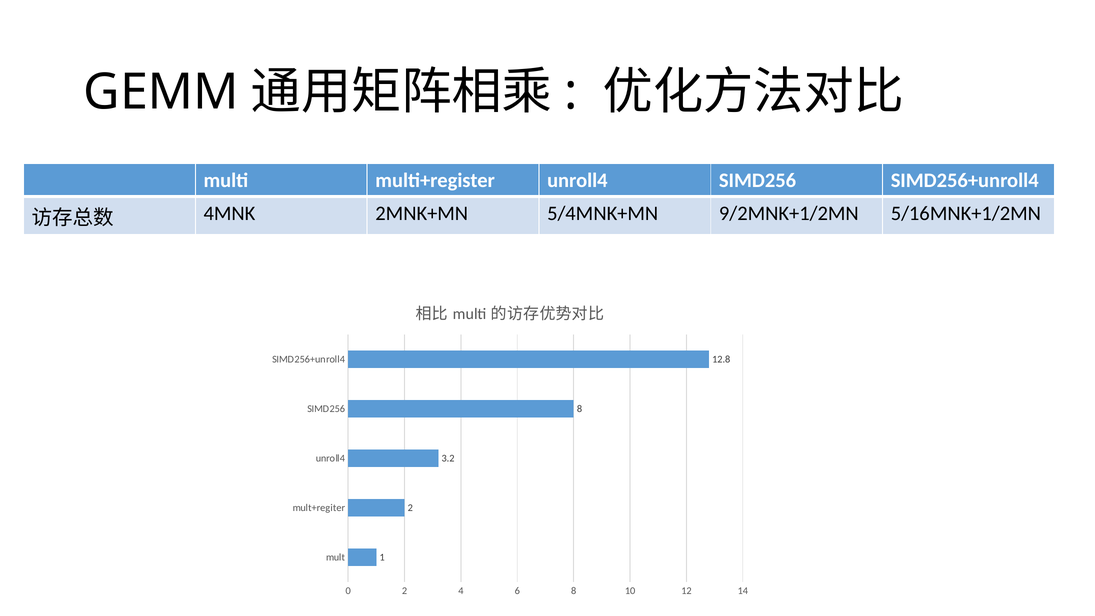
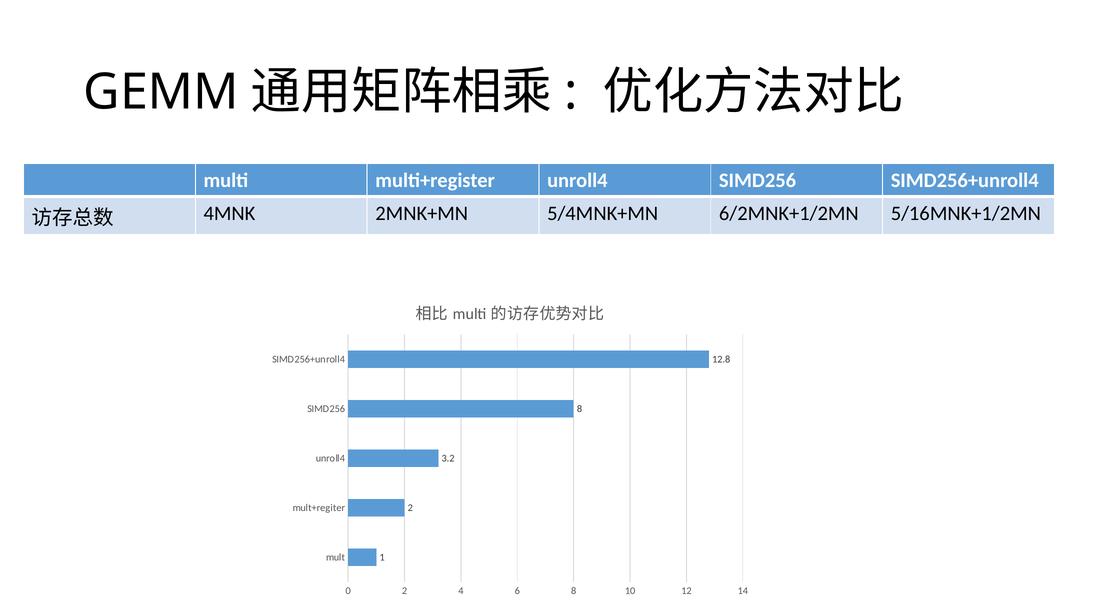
9/2MNK+1/2MN: 9/2MNK+1/2MN -> 6/2MNK+1/2MN (789, 214)
